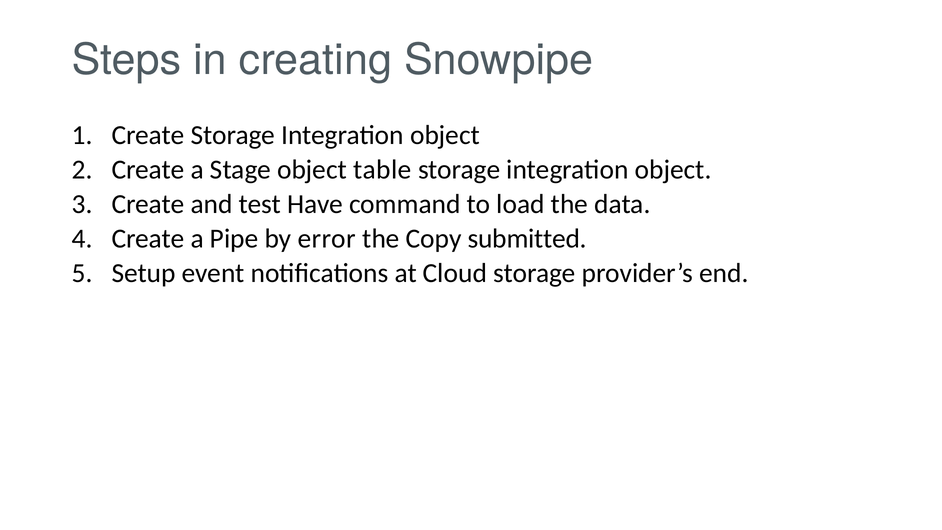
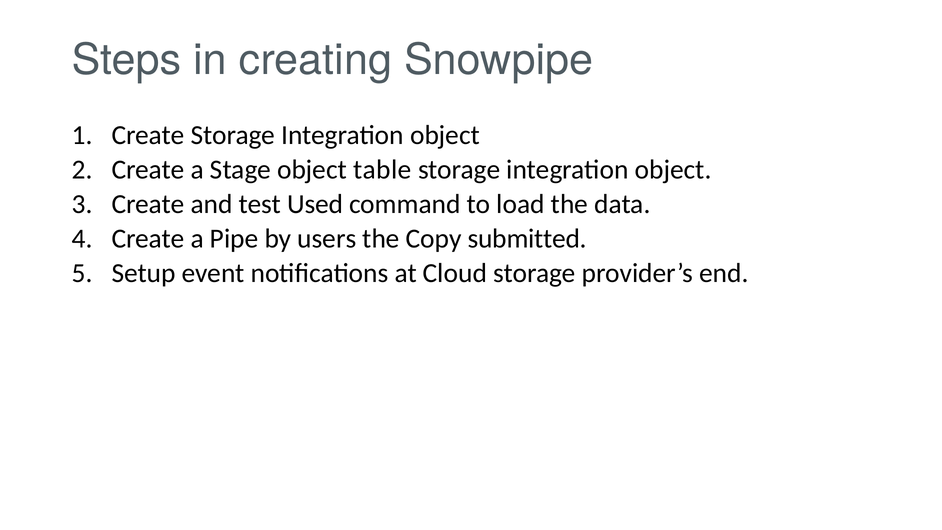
Have: Have -> Used (315, 204)
error: error -> users (327, 239)
